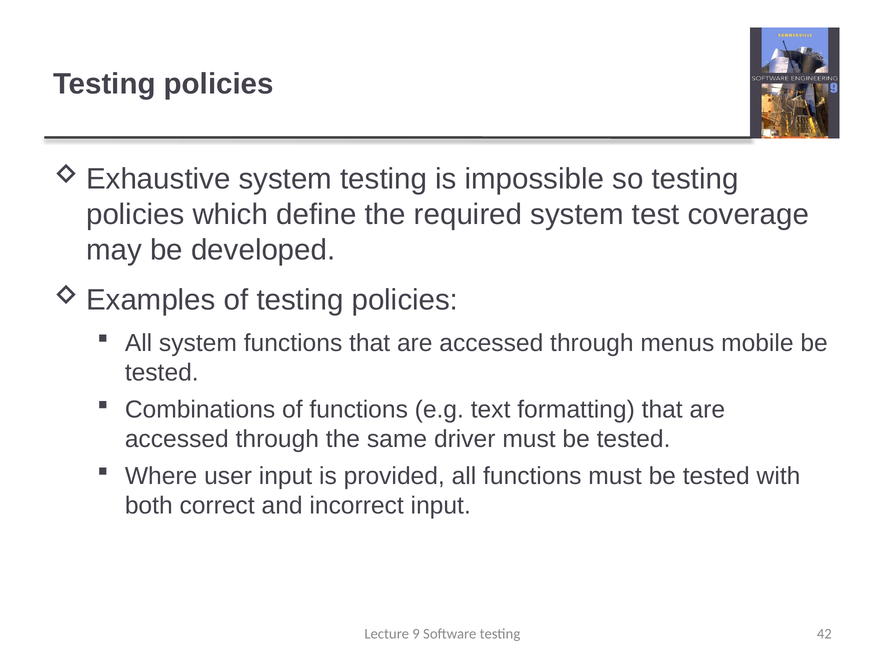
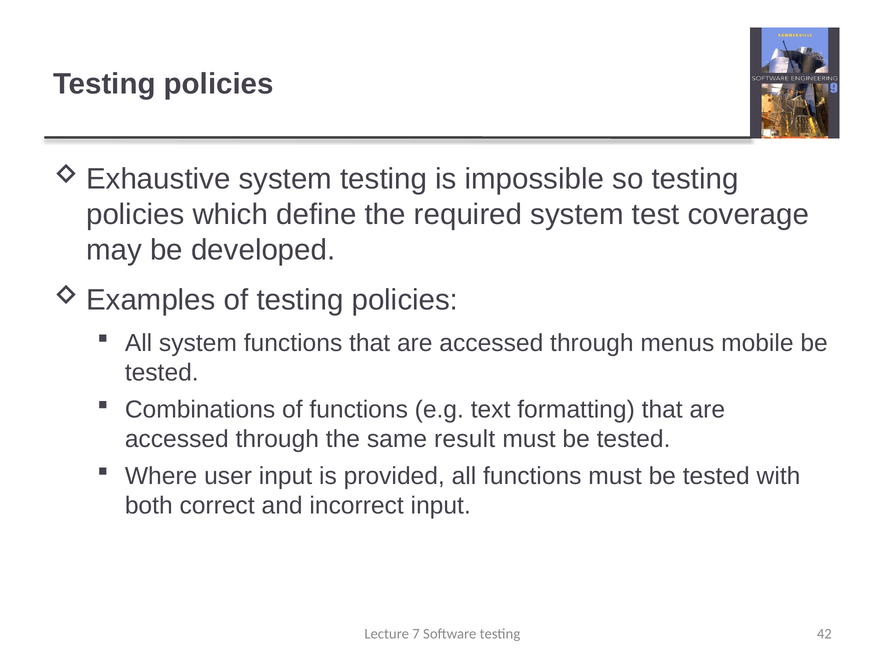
driver: driver -> result (465, 439)
9: 9 -> 7 (416, 634)
